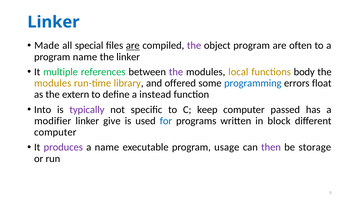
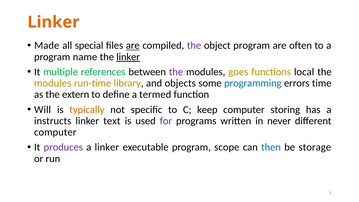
Linker colour: blue -> orange (53, 22)
linker underline: none -> present (128, 57)
local: local -> goes (238, 72)
body: body -> local (304, 72)
offered: offered -> objects (180, 83)
float: float -> time (322, 83)
instead: instead -> termed (155, 95)
Into: Into -> Will (43, 110)
typically colour: purple -> orange (87, 110)
passed: passed -> storing (285, 110)
modifier: modifier -> instructs (53, 121)
give: give -> text (112, 121)
for colour: blue -> purple (166, 121)
block: block -> never (279, 121)
a name: name -> linker (107, 147)
usage: usage -> scope (227, 147)
then colour: purple -> blue (271, 147)
